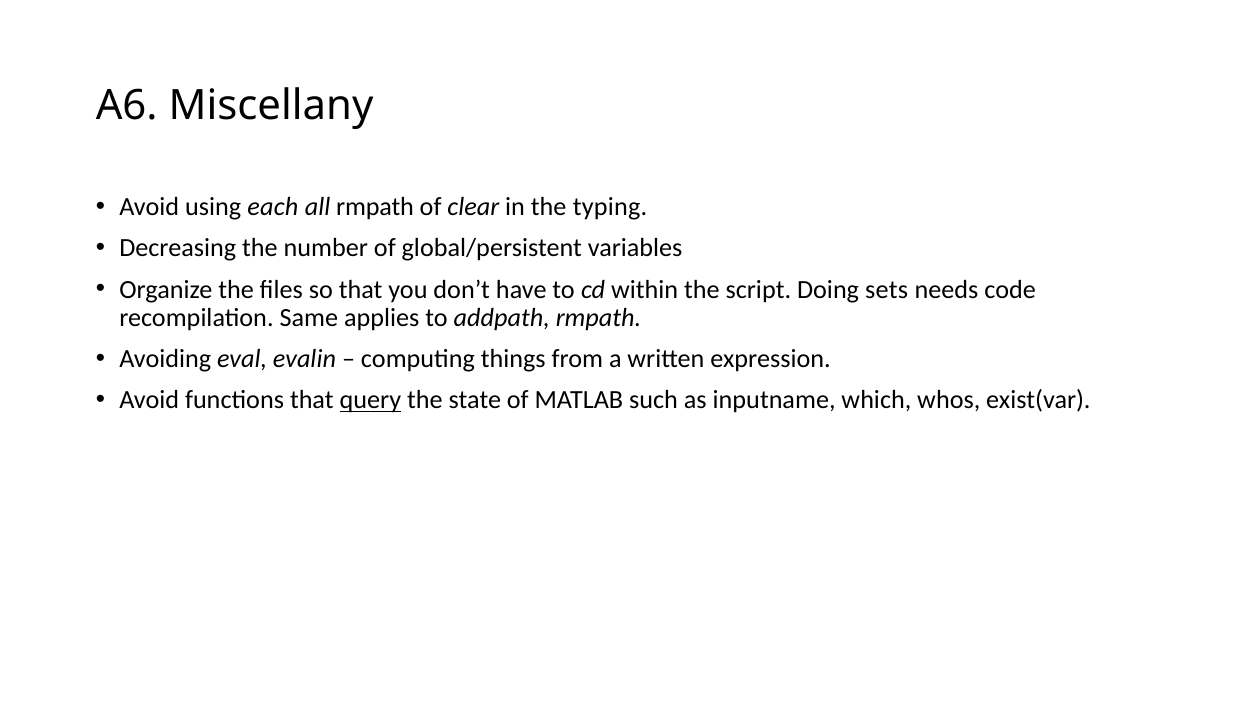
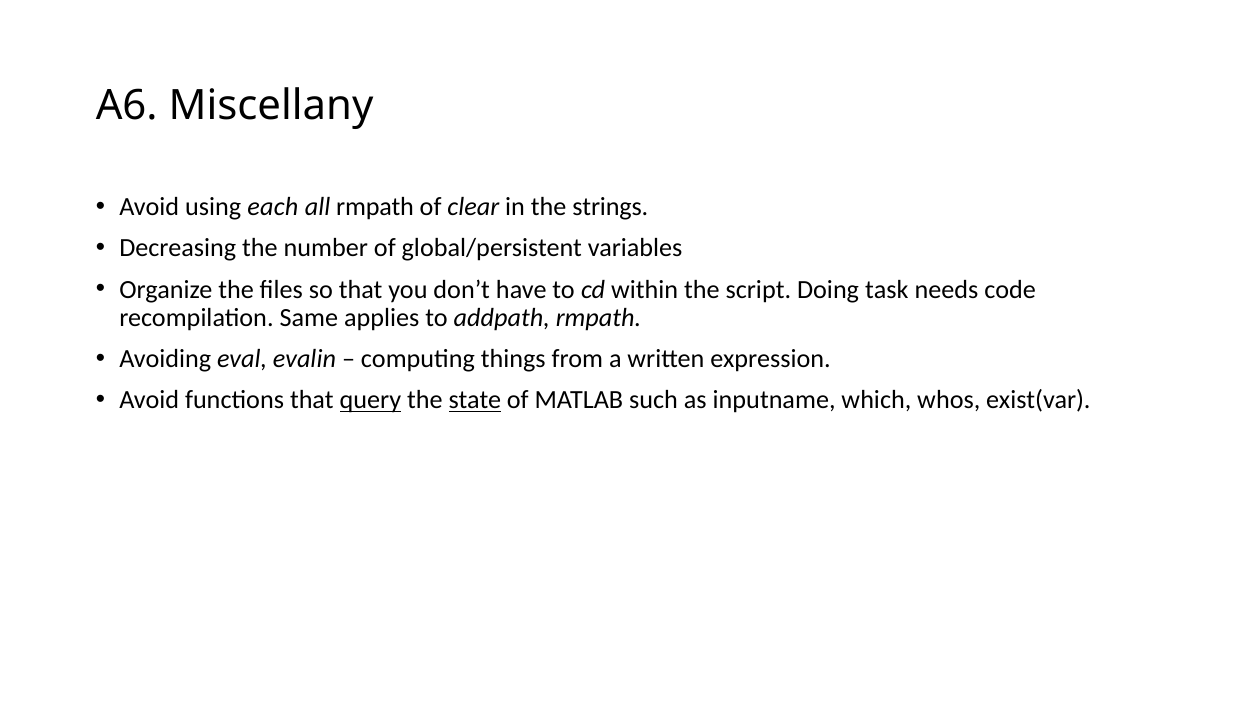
typing: typing -> strings (610, 207)
sets: sets -> task (887, 290)
state underline: none -> present (475, 401)
